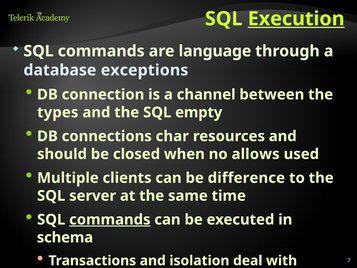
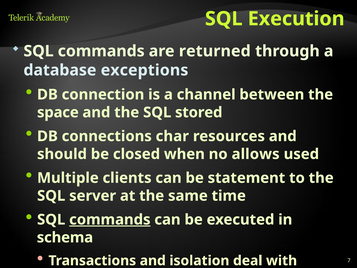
Execution underline: present -> none (296, 19)
language: language -> returned (215, 51)
types: types -> space (58, 112)
empty: empty -> stored (199, 112)
difference: difference -> statement (246, 178)
